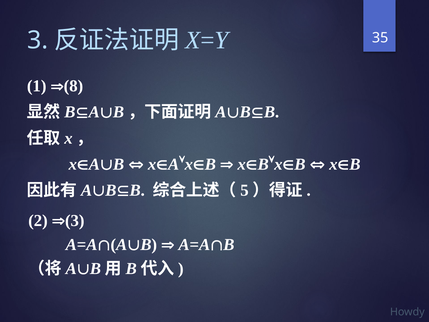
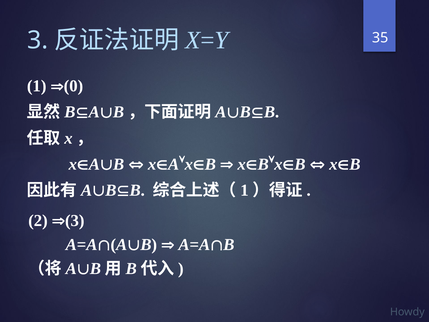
8: 8 -> 0 (73, 86)
5: 5 -> 1 (244, 190)
